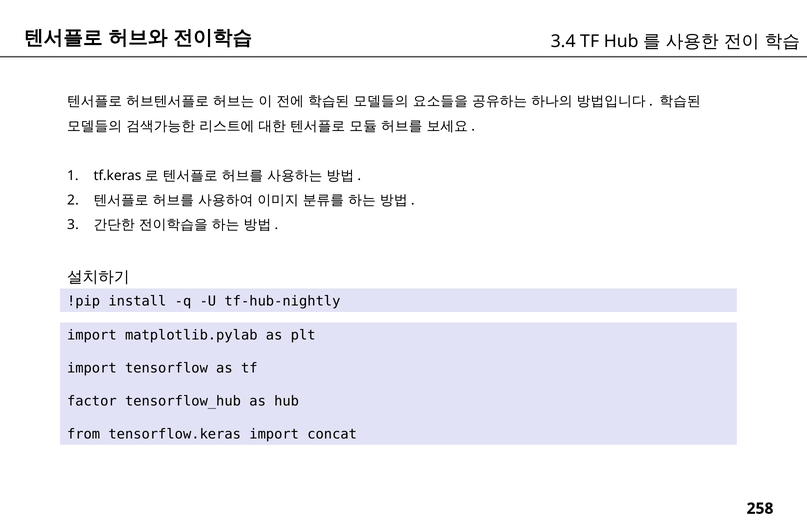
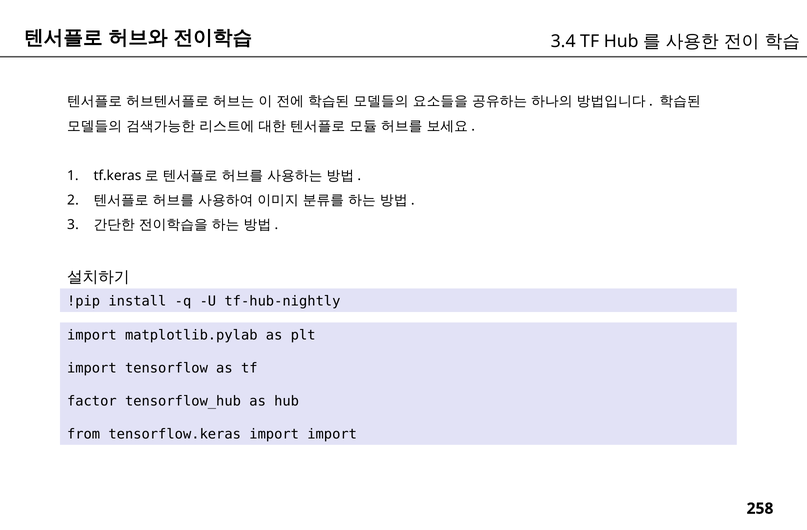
import concat: concat -> import (332, 434)
